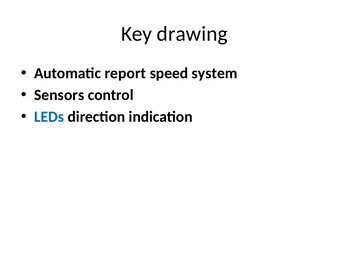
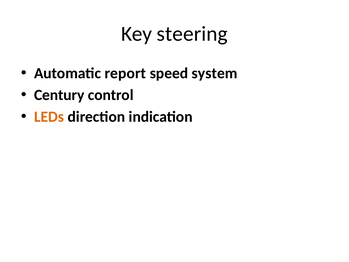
drawing: drawing -> steering (192, 34)
Sensors: Sensors -> Century (59, 95)
LEDs colour: blue -> orange (49, 117)
